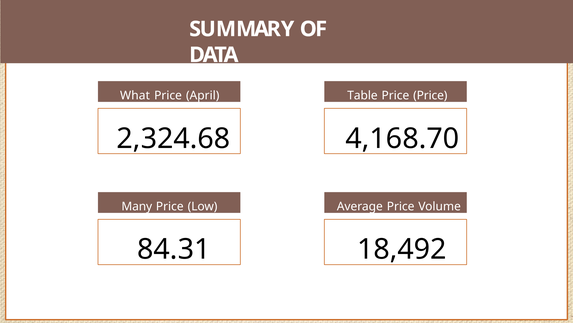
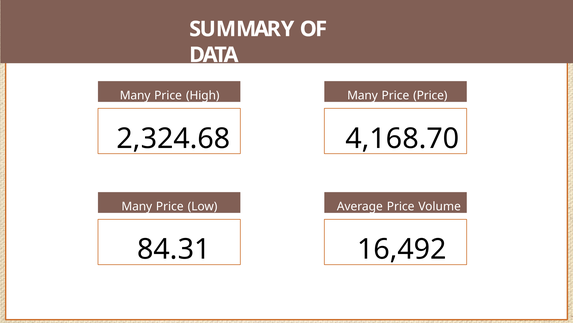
What: What -> Many (135, 95)
April: April -> High (203, 95)
Table: Table -> Many (362, 95)
18,492: 18,492 -> 16,492 (402, 249)
